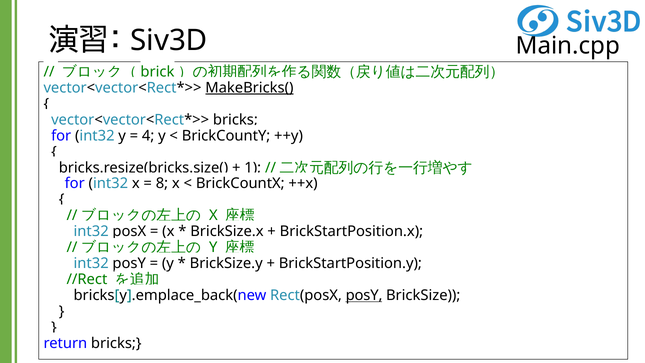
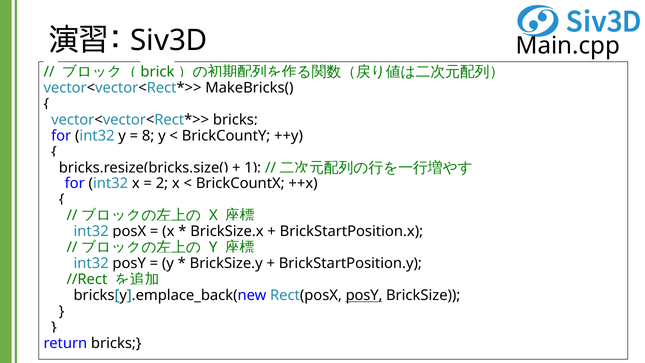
MakeBricks( underline: present -> none (249, 88)
4: 4 -> 8 (148, 136)
8: 8 -> 2 (162, 184)
